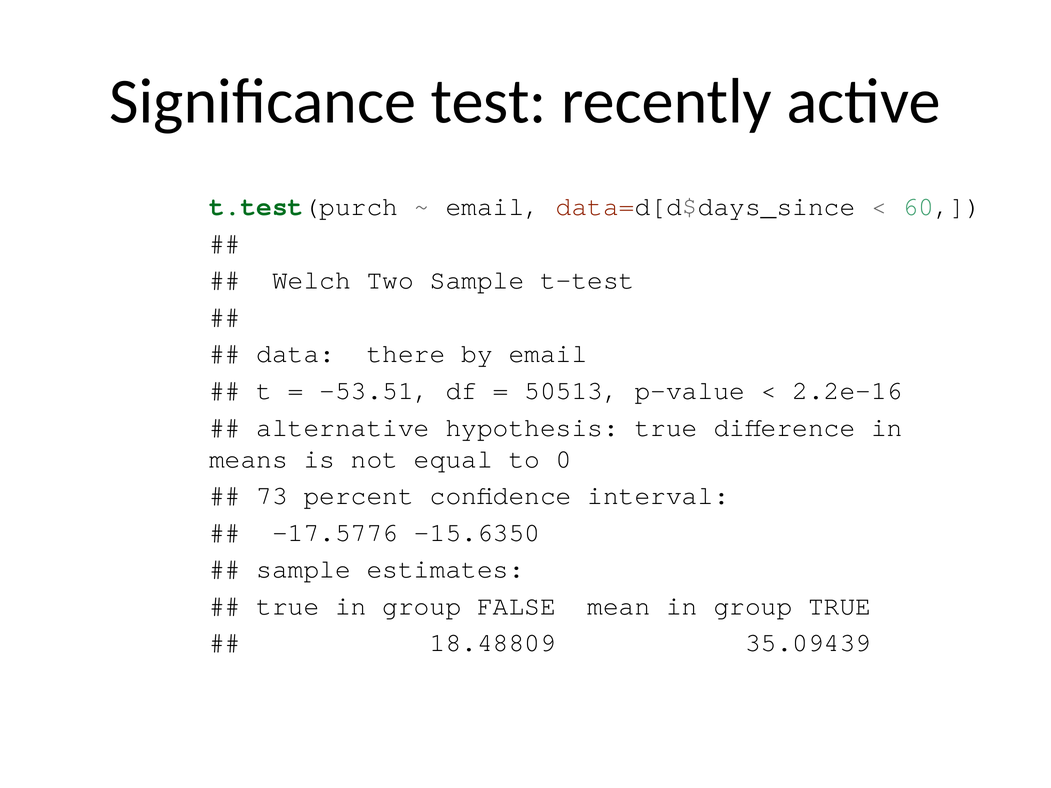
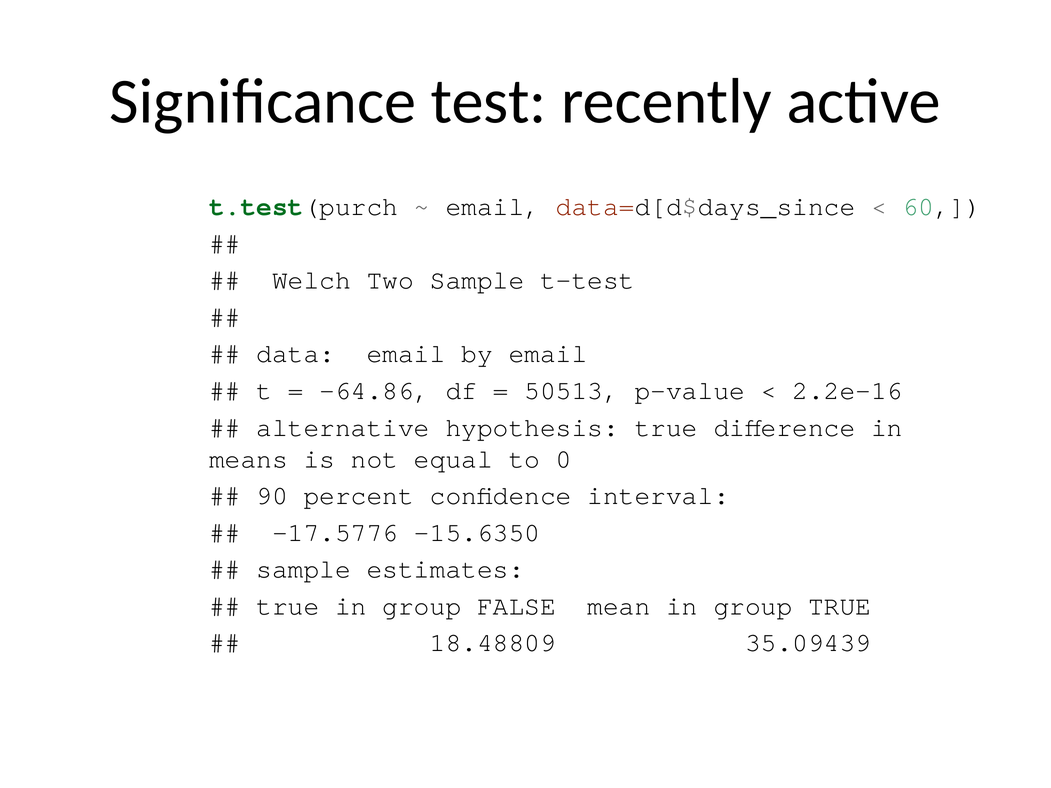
data there: there -> email (406, 354)
-53.51: -53.51 -> -64.86 (375, 391)
73: 73 -> 90 (272, 496)
